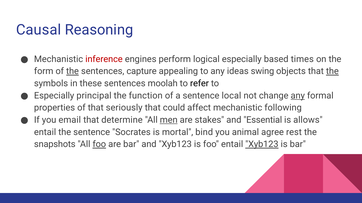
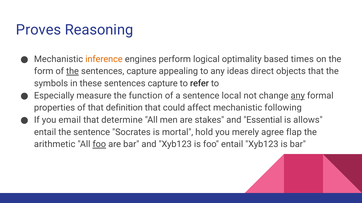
Causal: Causal -> Proves (39, 30)
inference colour: red -> orange (104, 59)
logical especially: especially -> optimality (242, 59)
swing: swing -> direct (262, 71)
the underline: present -> none (332, 71)
these sentences moolah: moolah -> capture (163, 84)
principal: principal -> measure (94, 96)
seriously: seriously -> definition (124, 108)
men underline: present -> none (169, 120)
bind: bind -> hold (204, 132)
animal: animal -> merely (245, 132)
rest: rest -> flap (294, 132)
snapshots: snapshots -> arithmetic (55, 145)
Xyb123 underline: present -> none (262, 145)
